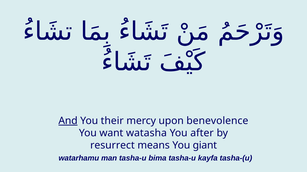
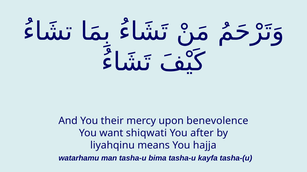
And underline: present -> none (68, 121)
watasha: watasha -> shiqwati (146, 133)
resurrect: resurrect -> liyahqinu (112, 146)
giant: giant -> hajja (205, 146)
